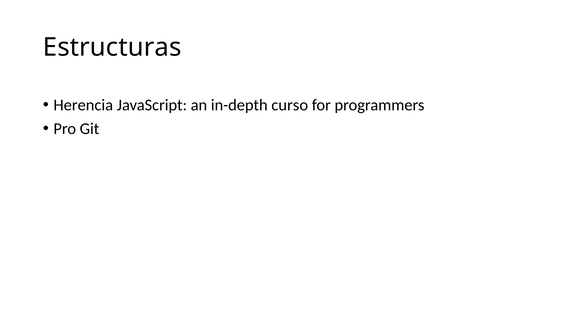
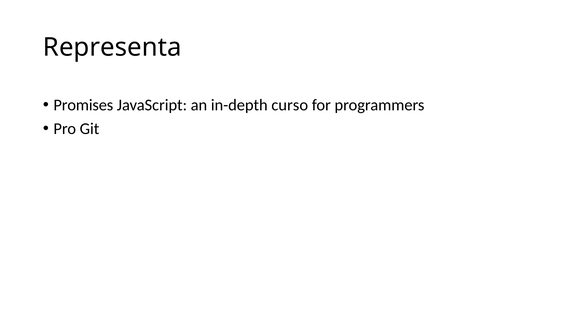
Estructuras: Estructuras -> Representa (112, 47)
Herencia: Herencia -> Promises (83, 105)
